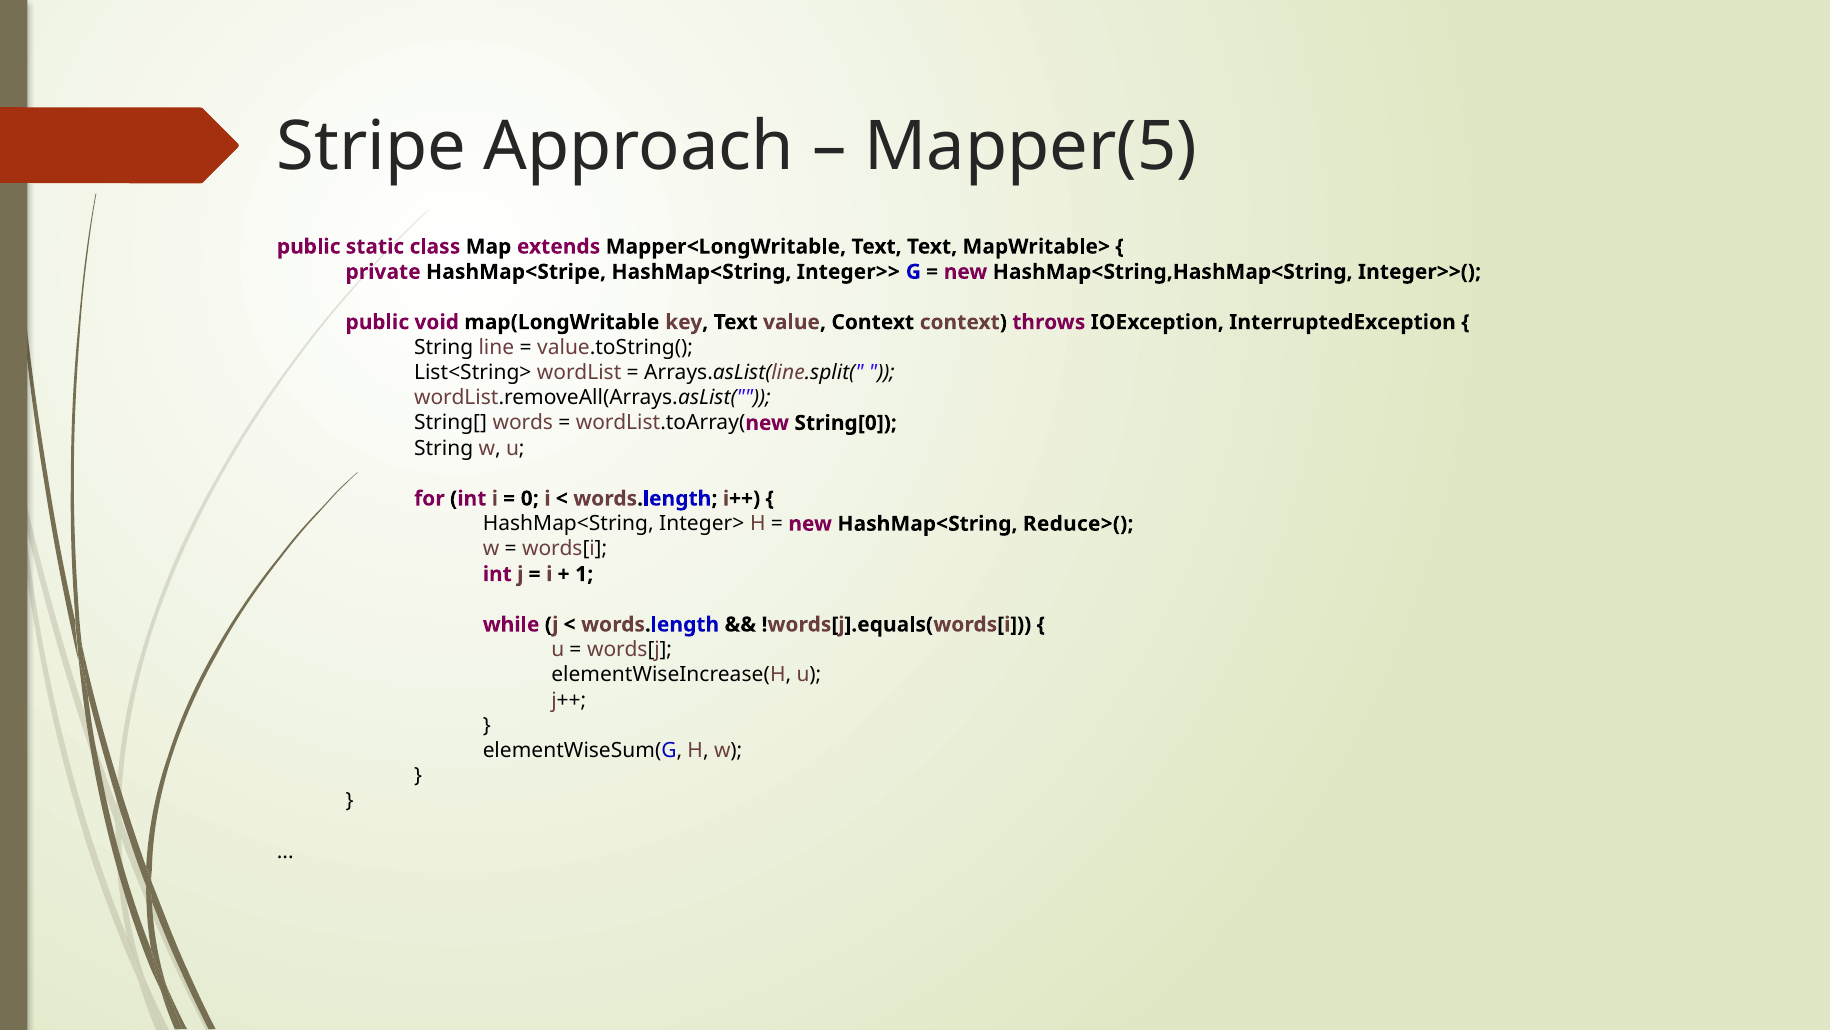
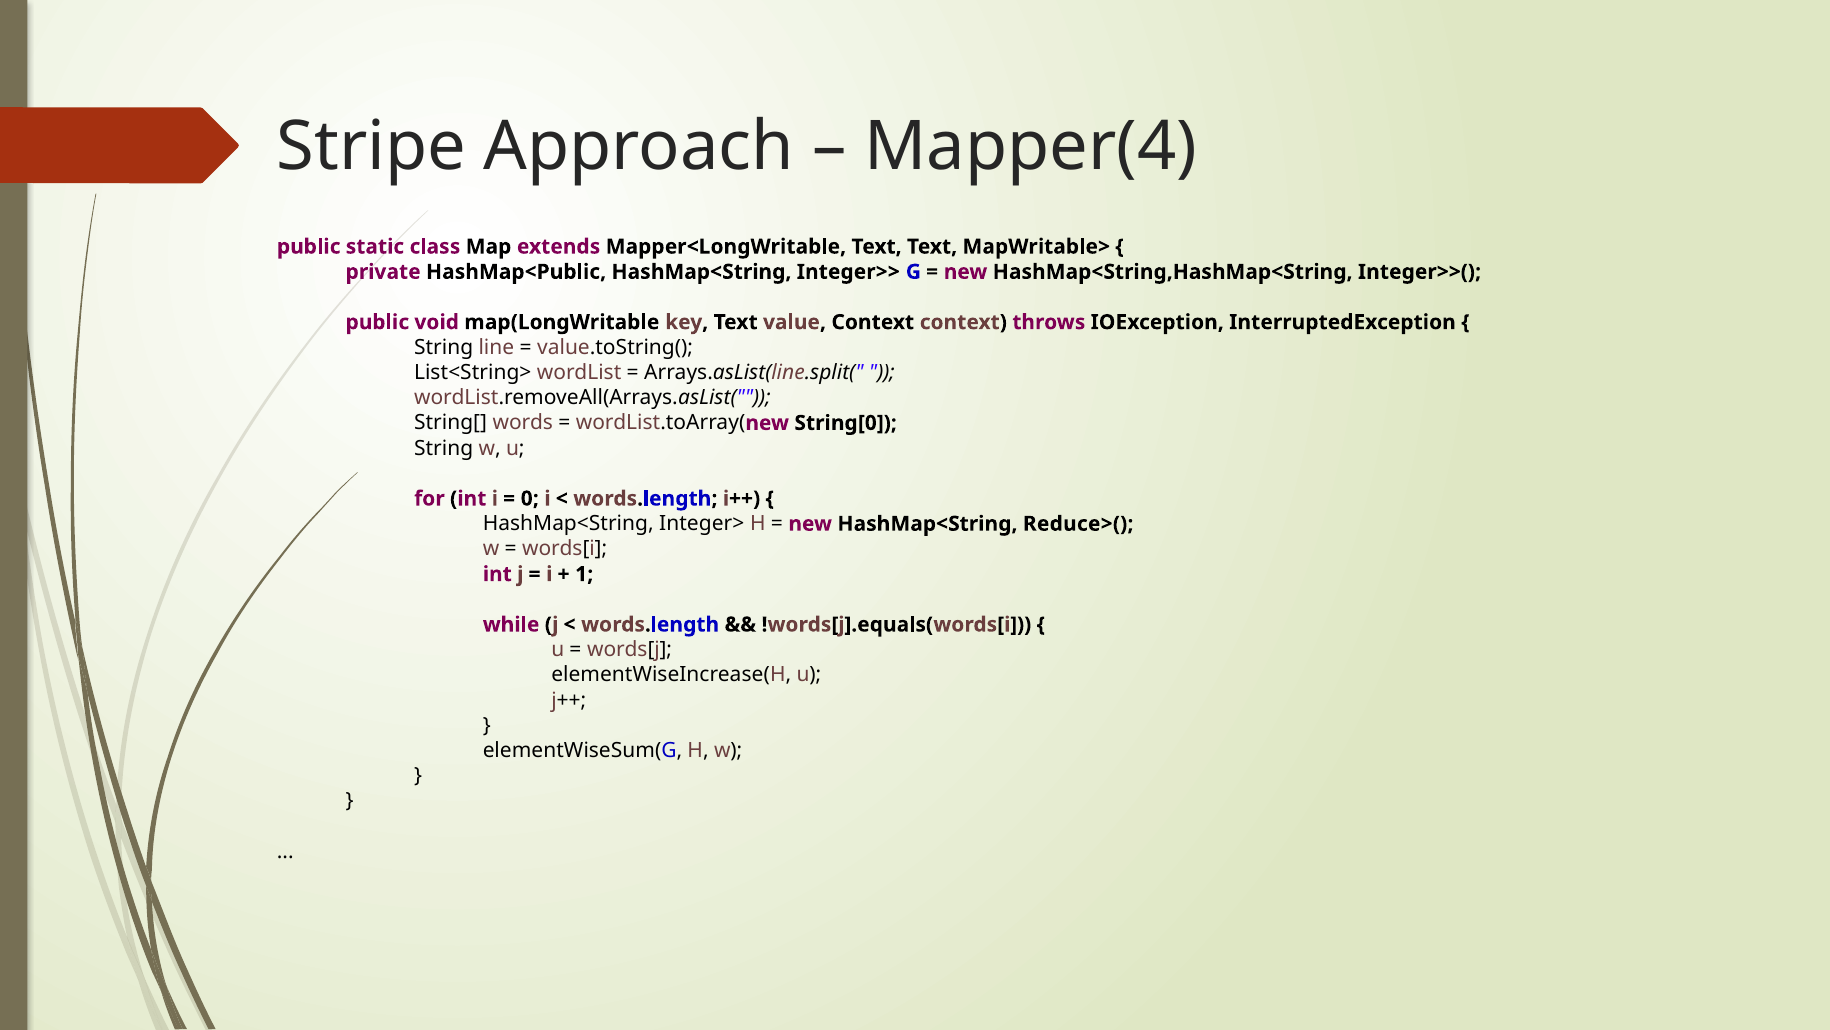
Mapper(5: Mapper(5 -> Mapper(4 (1031, 147)
HashMap<Stripe: HashMap<Stripe -> HashMap<Public (516, 272)
